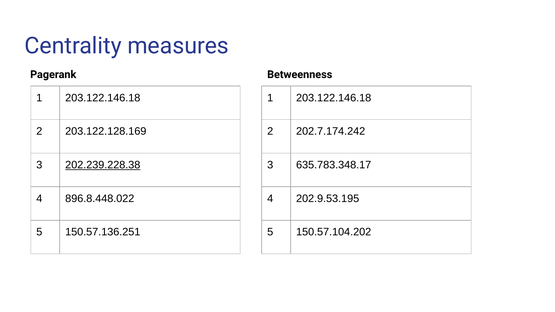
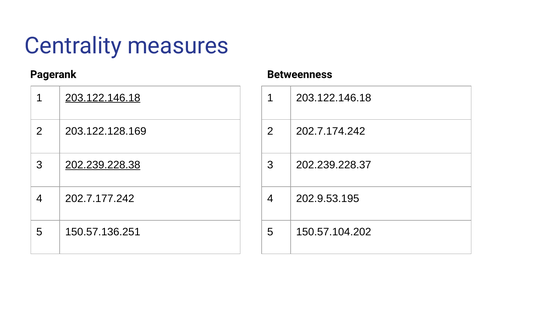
203.122.146.18 underline: none -> present (103, 98)
635.783.348.17: 635.783.348.17 -> 202.239.228.37 (334, 165)
896.8.448.022: 896.8.448.022 -> 202.7.177.242 (100, 199)
